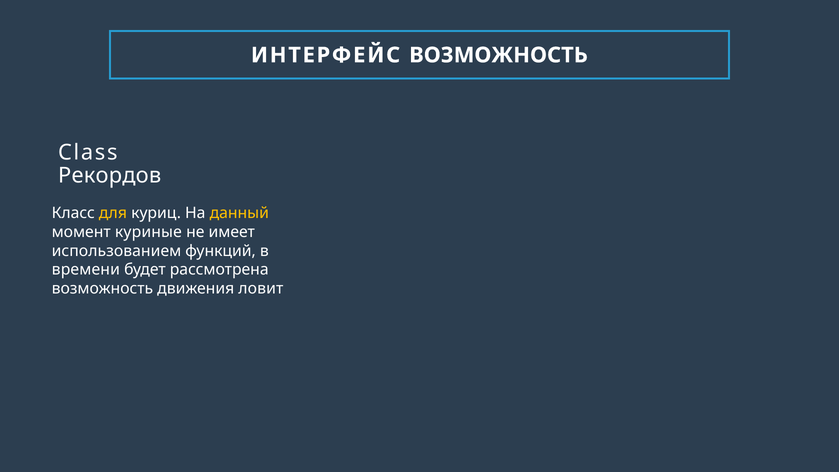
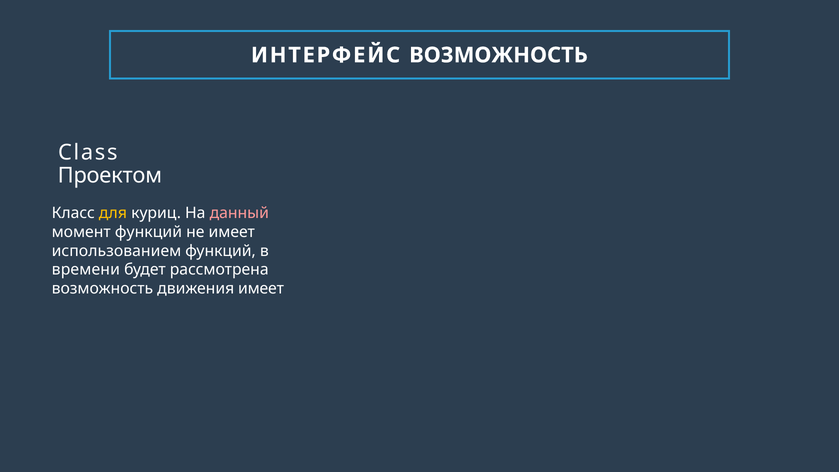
Рекордов: Рекордов -> Проектом (110, 175)
данный colour: yellow -> pink (239, 213)
момент куриные: куриные -> функций (148, 232)
движения ловит: ловит -> имеет (261, 289)
